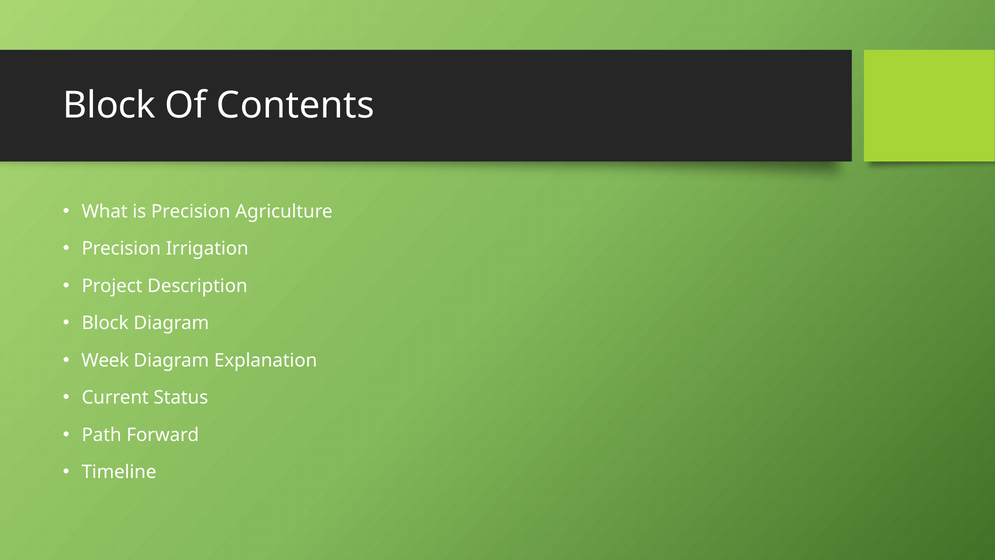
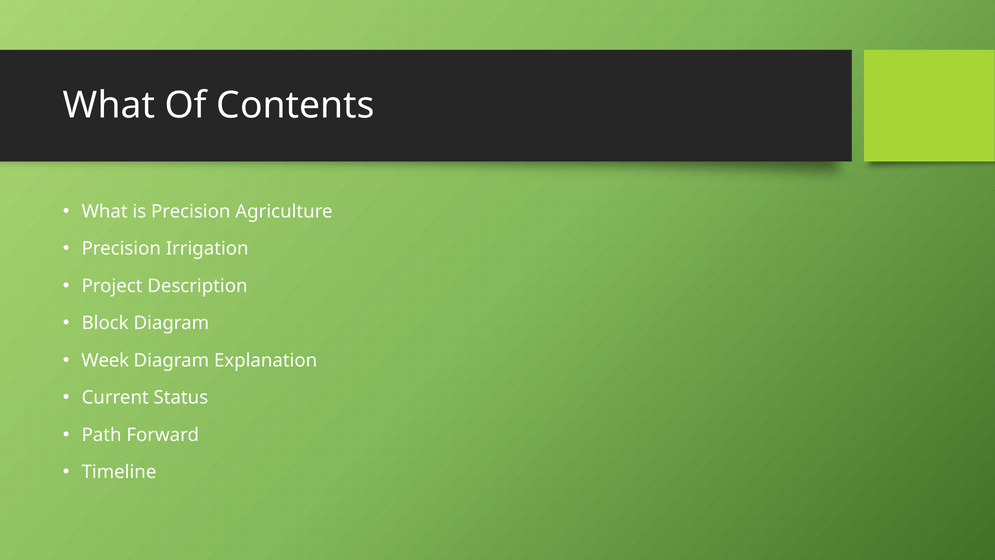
Block: Block -> What (109, 105)
